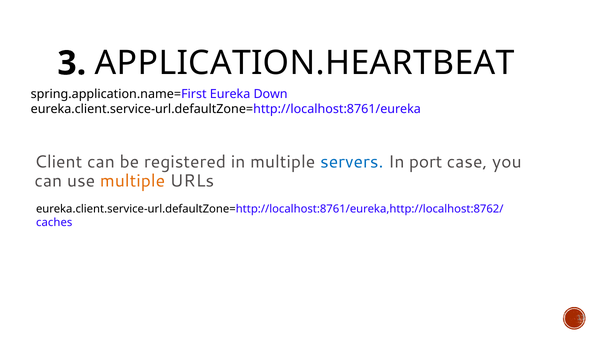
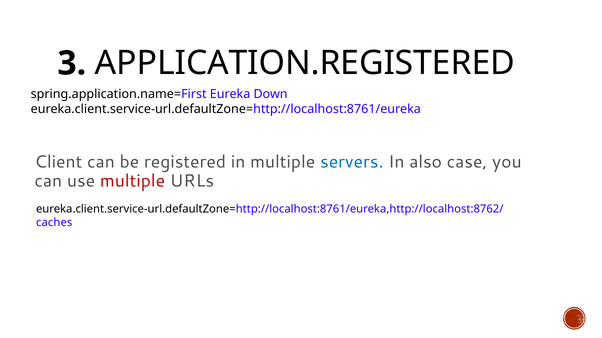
APPLICATION.HEARTBEAT: APPLICATION.HEARTBEAT -> APPLICATION.REGISTERED (305, 63)
port: port -> also (426, 162)
multiple colour: orange -> red (133, 181)
